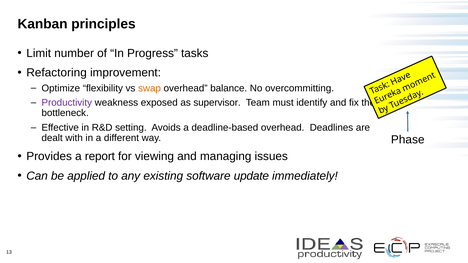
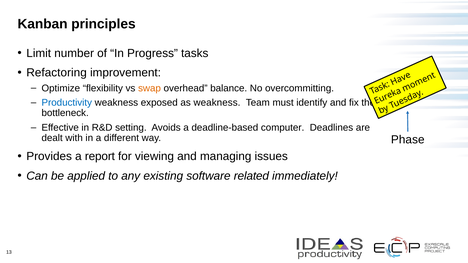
Productivity colour: purple -> blue (67, 103)
as supervisor: supervisor -> weakness (217, 103)
deadline-based overhead: overhead -> computer (283, 128)
update: update -> related (251, 176)
